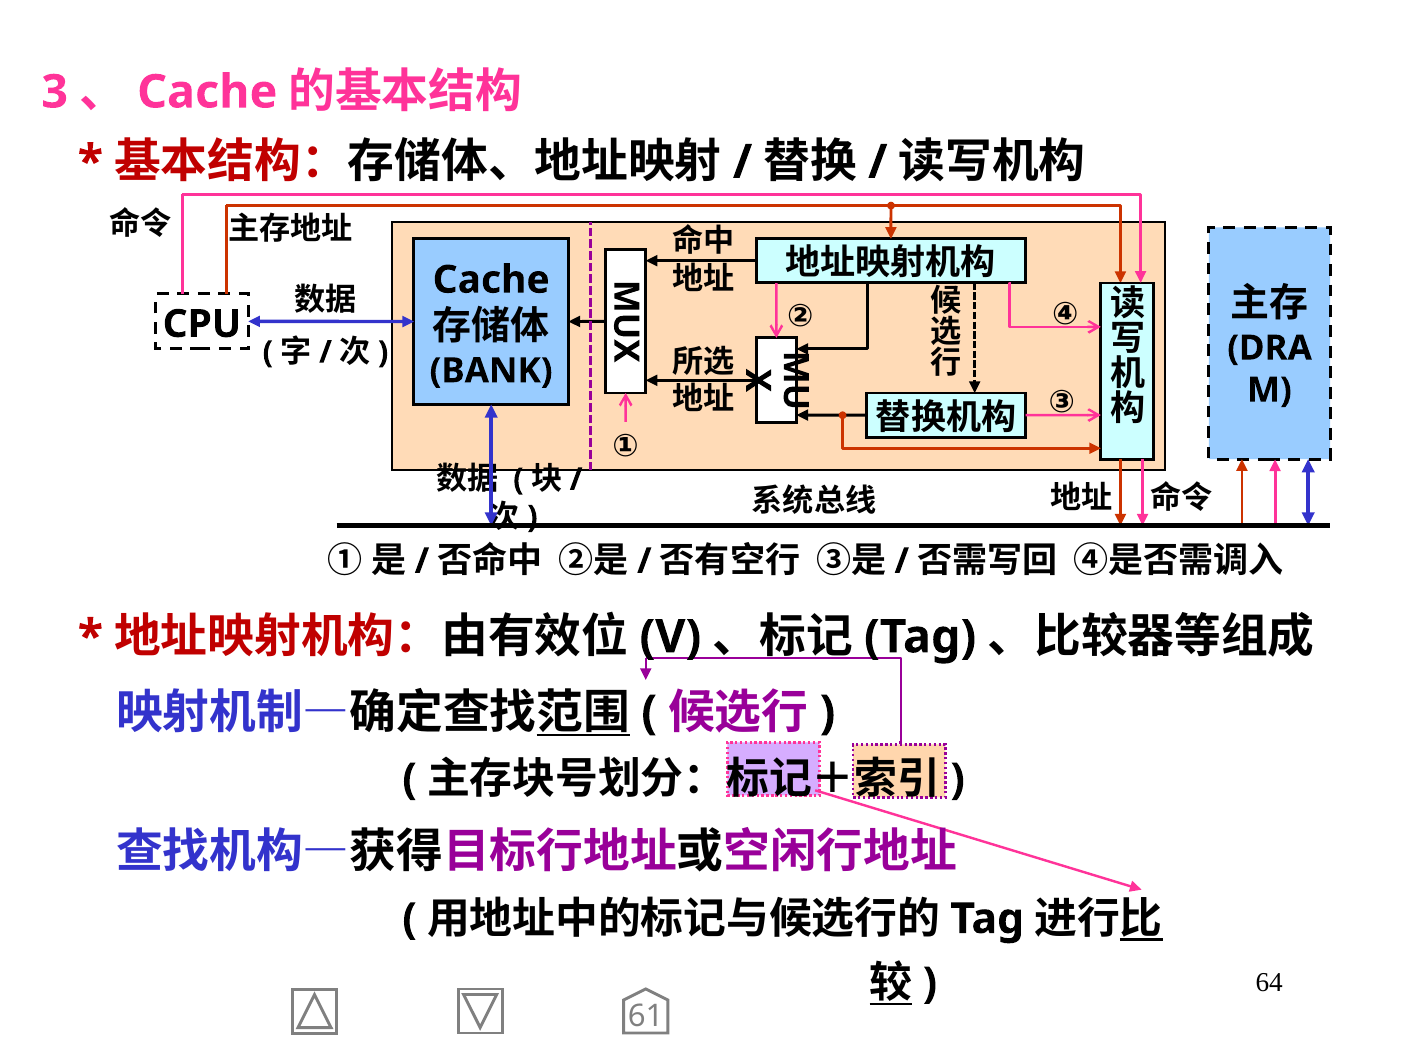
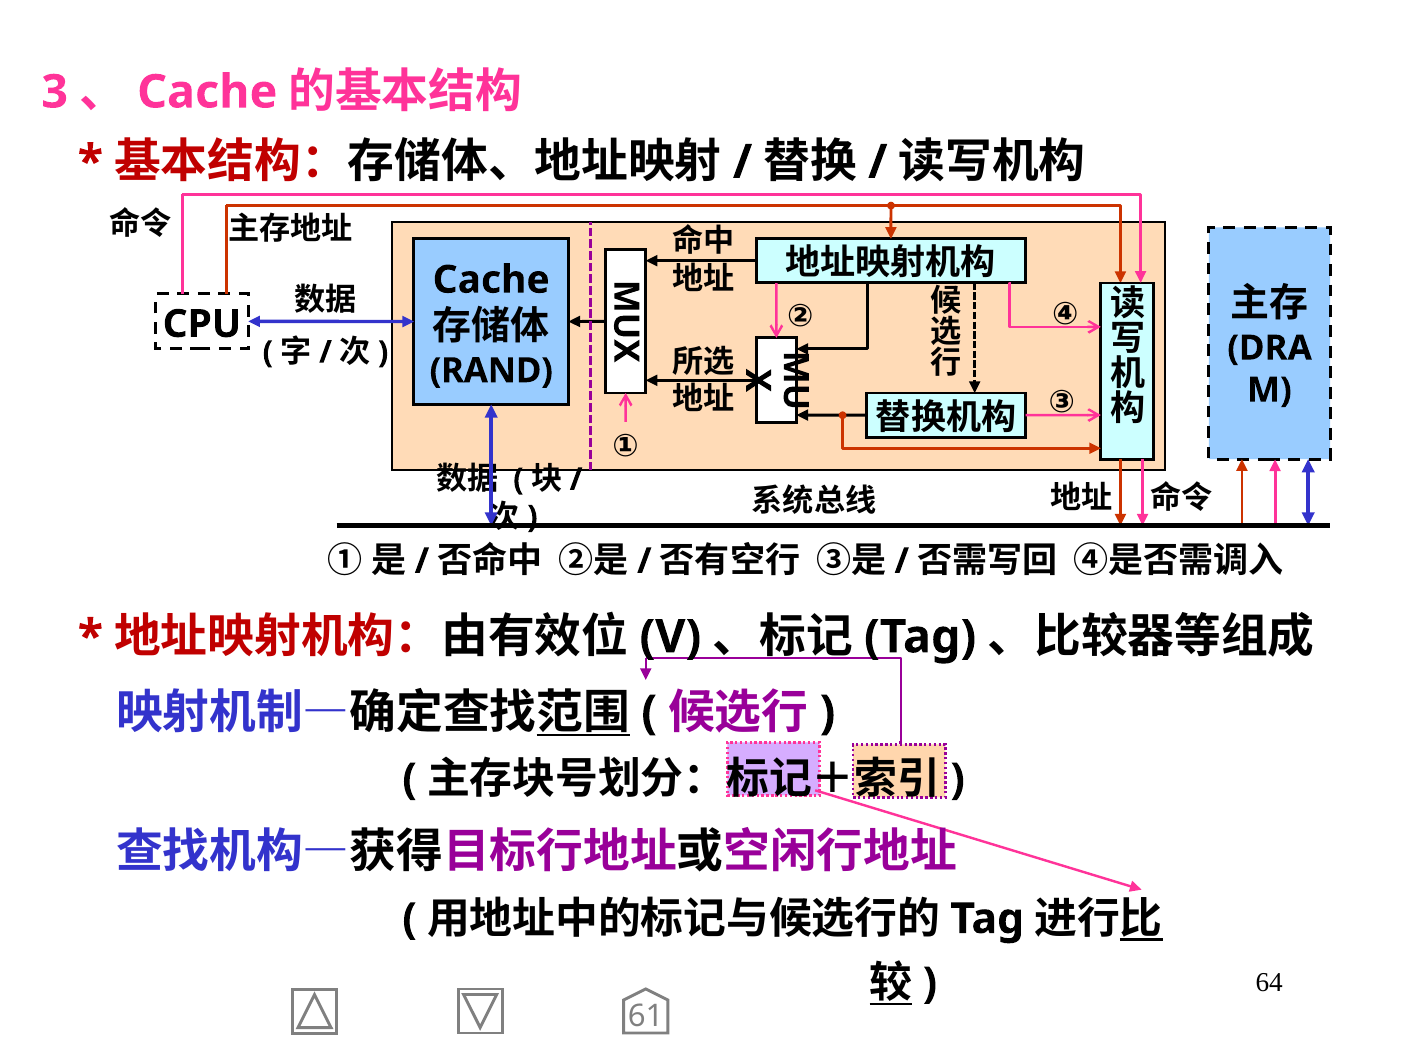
BANK: BANK -> RAND (491, 371)
